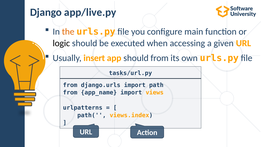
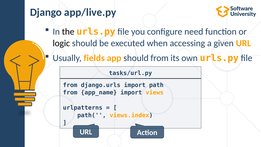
the colour: orange -> black (68, 32)
main: main -> need (194, 32)
insert: insert -> fields (94, 58)
